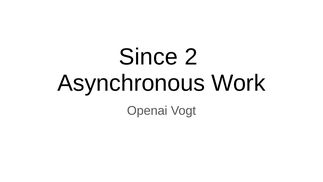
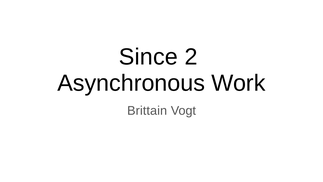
Openai: Openai -> Brittain (147, 111)
